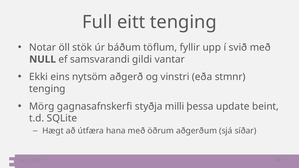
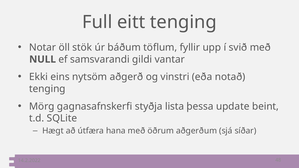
stmnr: stmnr -> notað (230, 77)
milli: milli -> lista (175, 106)
